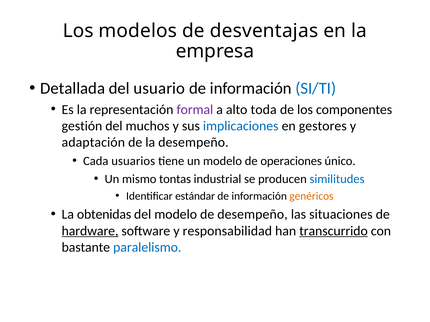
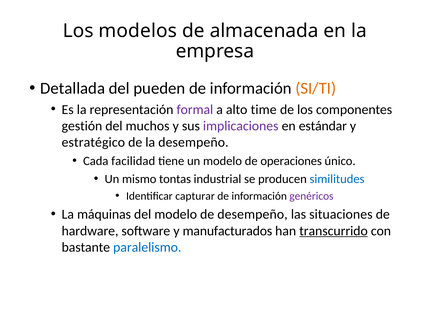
desventajas: desventajas -> almacenada (264, 31)
usuario: usuario -> pueden (159, 89)
SI/TI colour: blue -> orange (316, 89)
toda: toda -> time (264, 110)
implicaciones colour: blue -> purple (241, 126)
gestores: gestores -> estándar (323, 126)
adaptación: adaptación -> estratégico (93, 143)
usuarios: usuarios -> facilidad (133, 161)
estándar: estándar -> capturar (195, 197)
genéricos colour: orange -> purple (311, 197)
obtenidas: obtenidas -> máquinas (104, 215)
hardware underline: present -> none (90, 231)
responsabilidad: responsabilidad -> manufacturados (227, 231)
